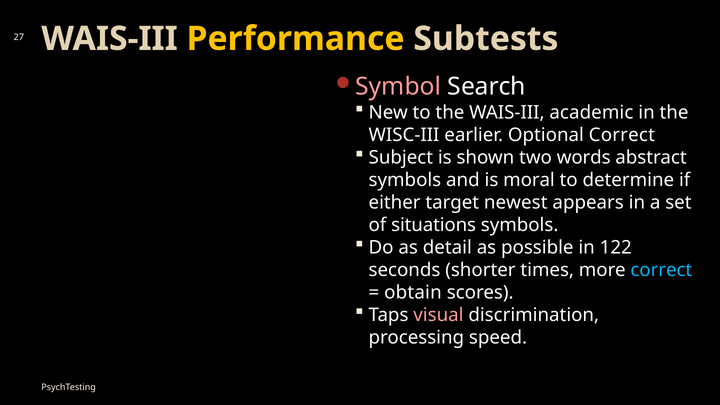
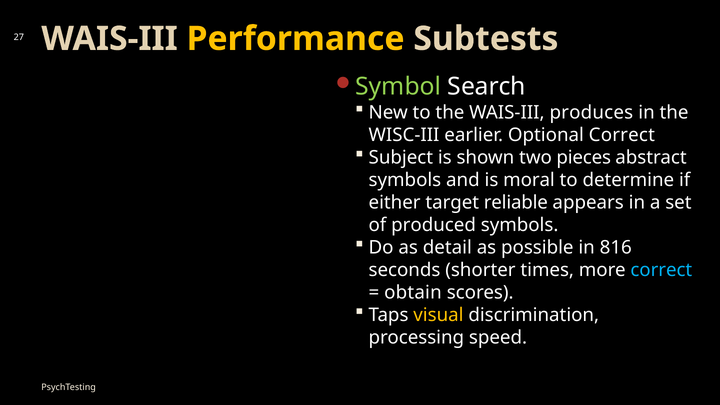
Symbol colour: pink -> light green (398, 87)
academic: academic -> produces (591, 112)
words: words -> pieces (584, 157)
newest: newest -> reliable (516, 202)
situations: situations -> produced (434, 225)
122: 122 -> 816 (616, 247)
visual colour: pink -> yellow (438, 315)
